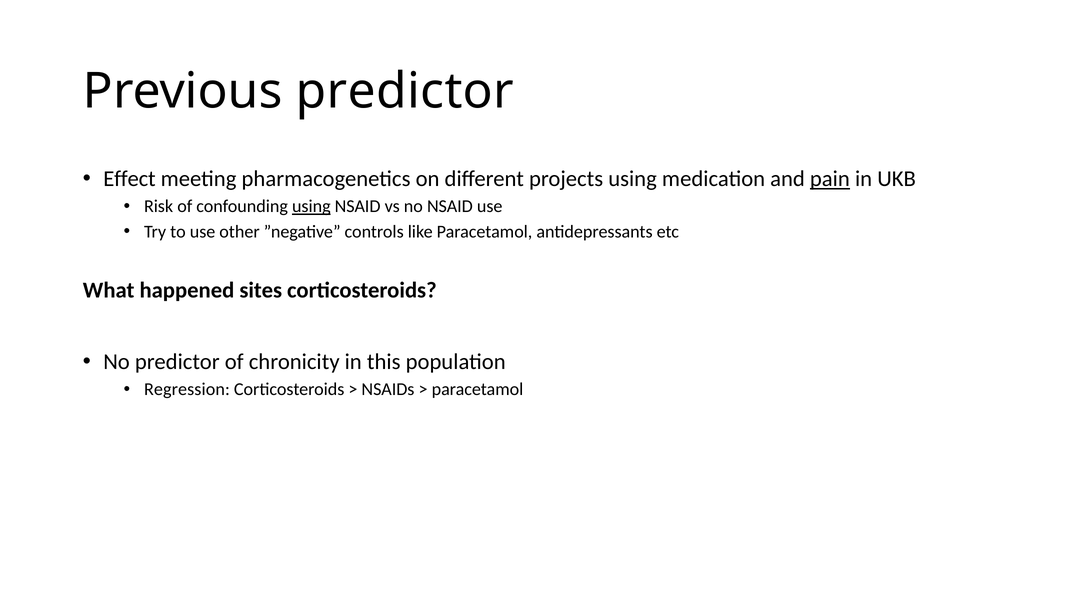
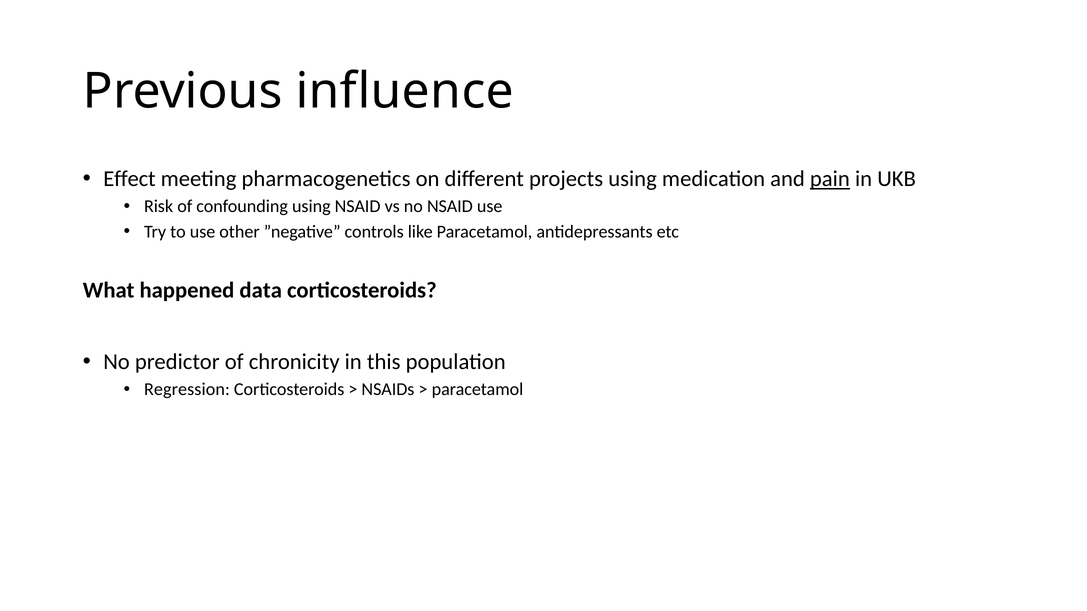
Previous predictor: predictor -> influence (405, 91)
using underline: present -> none (311, 207)
sites: sites -> data (261, 290)
